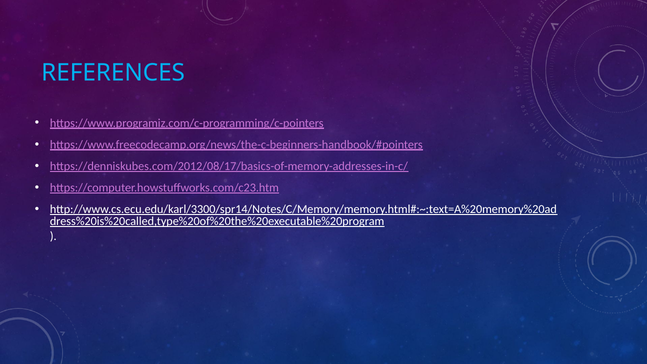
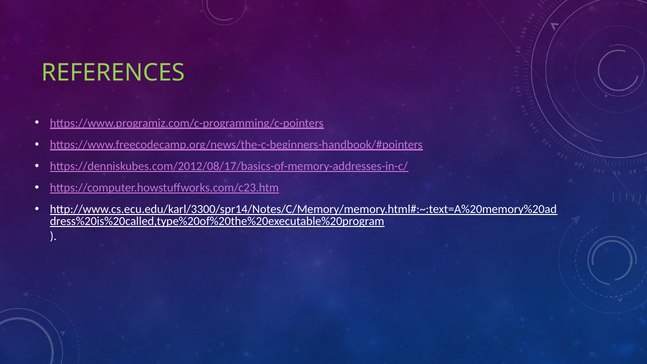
REFERENCES colour: light blue -> light green (113, 73)
